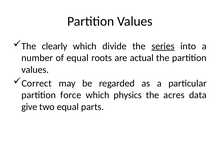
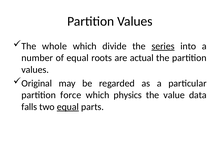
clearly: clearly -> whole (55, 46)
Correct: Correct -> Original (37, 83)
acres: acres -> value (174, 95)
give: give -> falls (29, 107)
equal underline: none -> present (68, 107)
